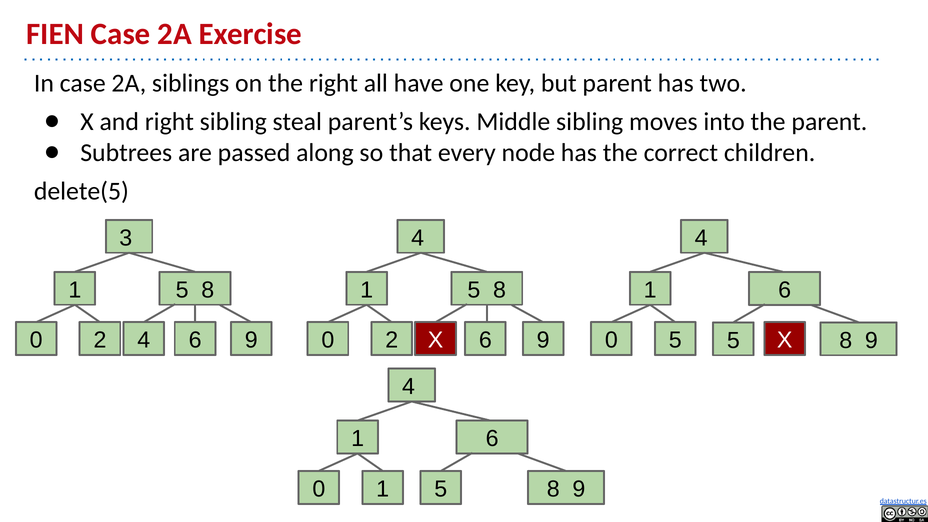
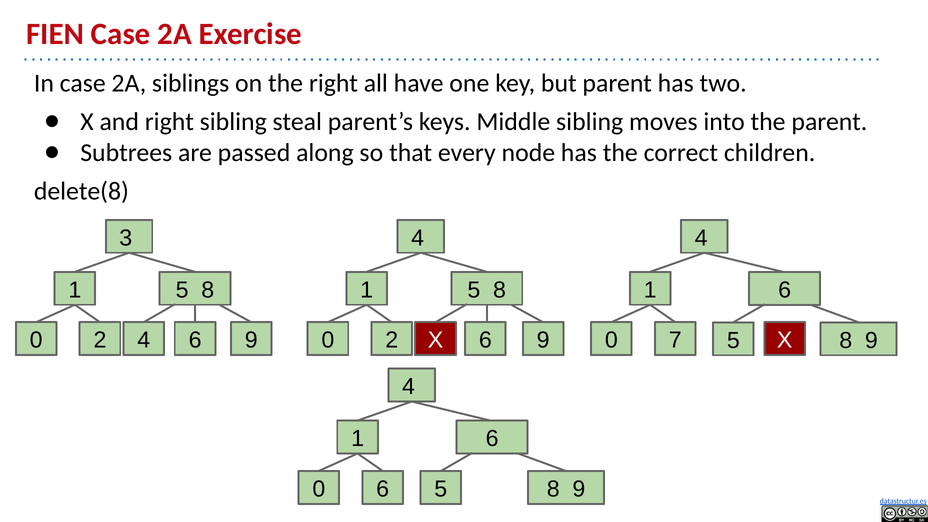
delete(5: delete(5 -> delete(8 (81, 191)
0 5: 5 -> 7 (675, 340)
0 1: 1 -> 6 (383, 489)
